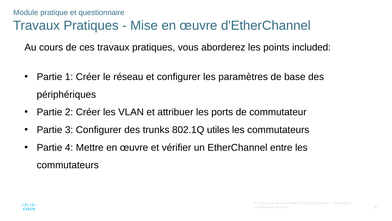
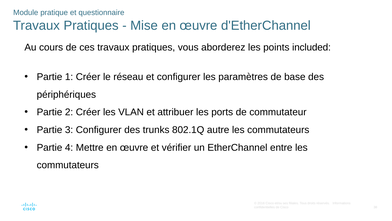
utiles: utiles -> autre (218, 130)
